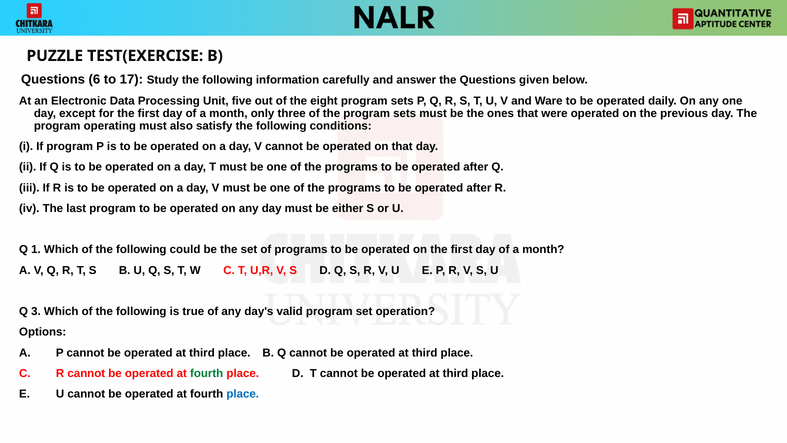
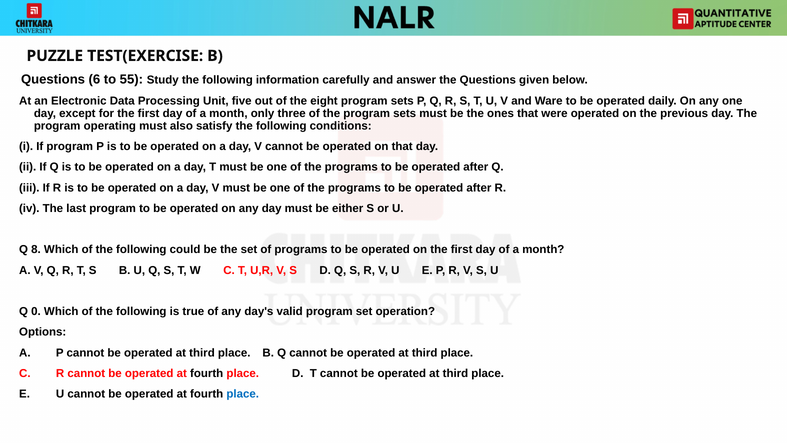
17: 17 -> 55 (131, 79)
1: 1 -> 8 (36, 249)
3: 3 -> 0 (36, 311)
fourth colour: green -> black (207, 373)
